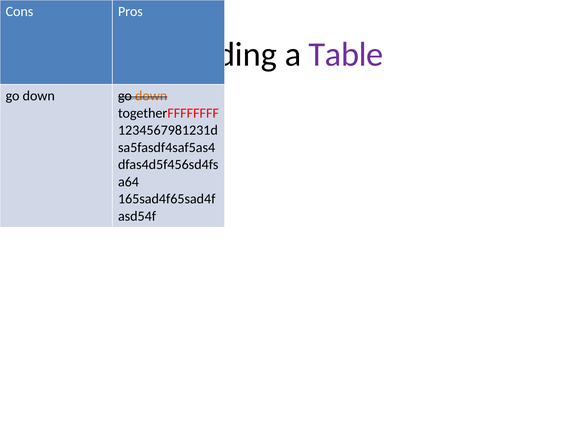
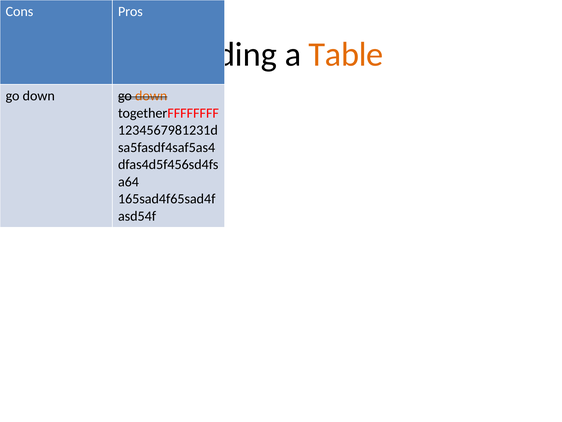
Table colour: purple -> orange (346, 54)
